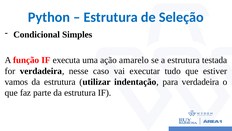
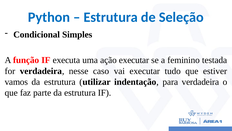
ação amarelo: amarelo -> executar (134, 60)
a estrutura: estrutura -> feminino (184, 60)
